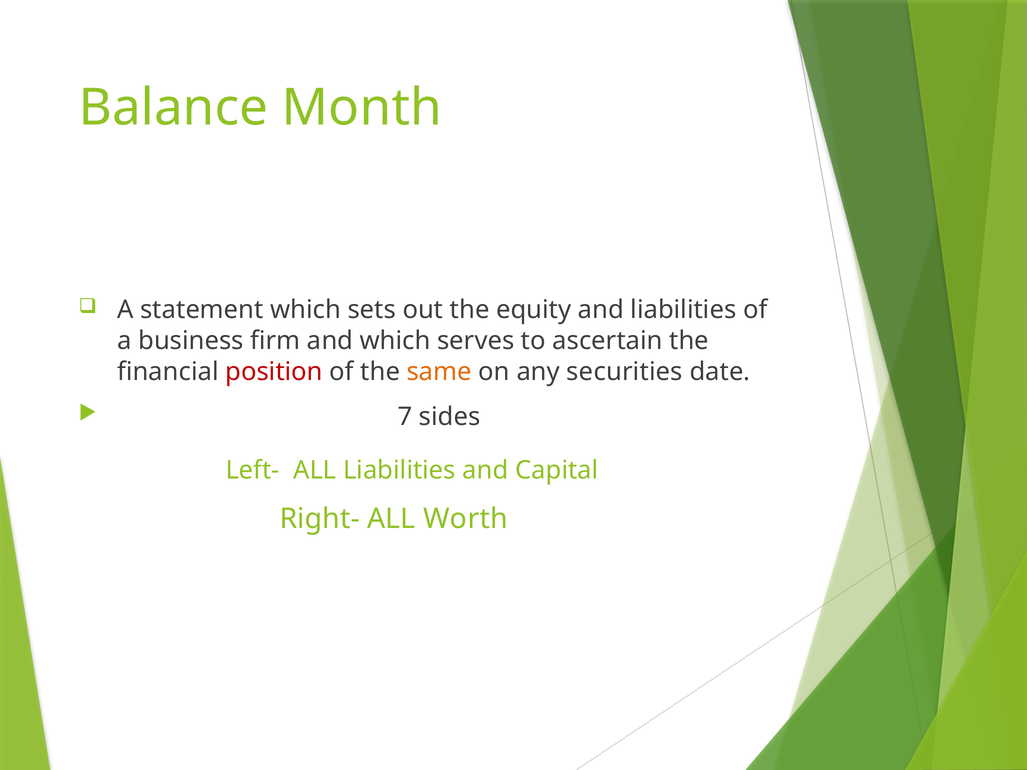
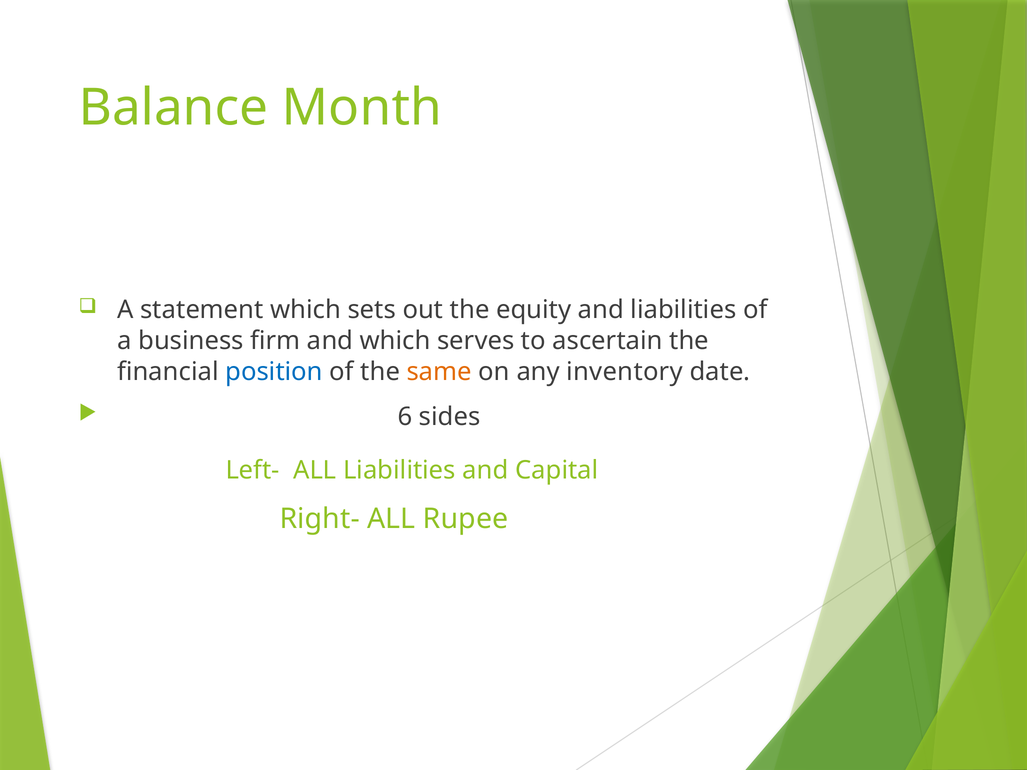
position colour: red -> blue (274, 372)
securities: securities -> inventory (625, 372)
7: 7 -> 6 (405, 417)
Worth: Worth -> Rupee (466, 519)
